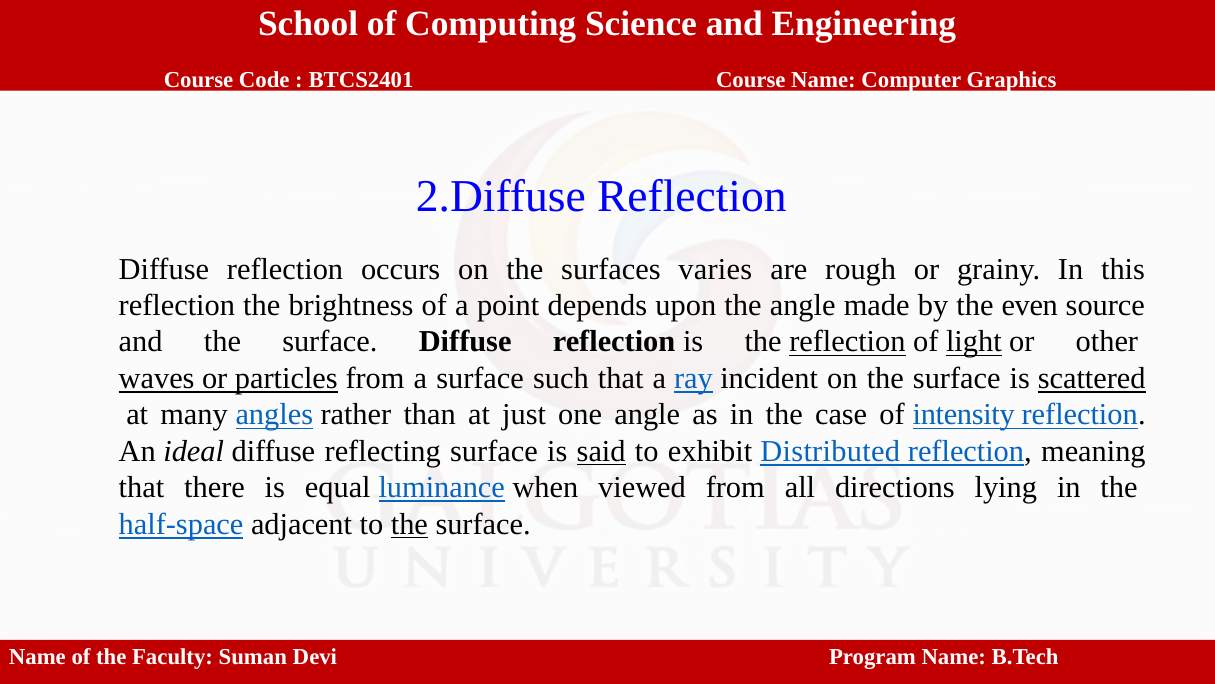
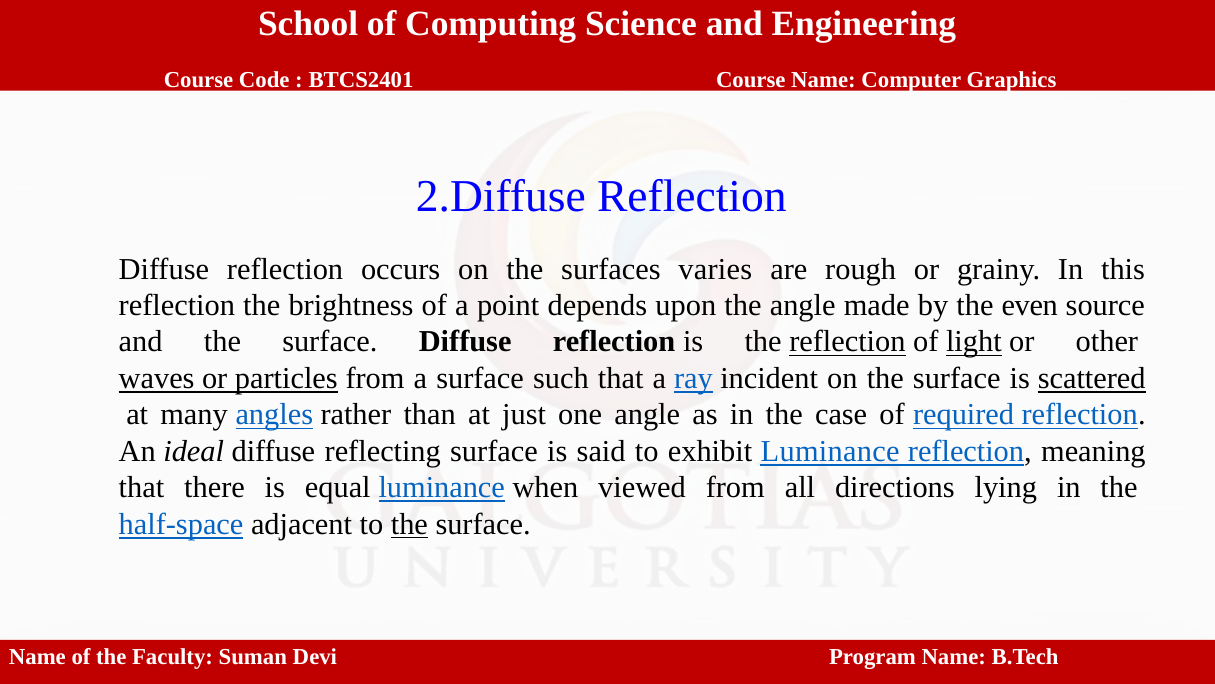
intensity: intensity -> required (964, 415)
said underline: present -> none (601, 451)
exhibit Distributed: Distributed -> Luminance (830, 451)
